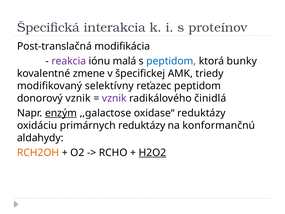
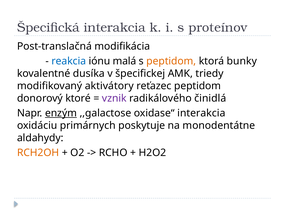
reakcia colour: purple -> blue (69, 61)
peptidom colour: blue -> orange (171, 61)
zmene: zmene -> dusíka (89, 73)
selektívny: selektívny -> aktivátory (109, 86)
donorový vznik: vznik -> ktoré (78, 98)
oxidase“ reduktázy: reduktázy -> interakcia (201, 113)
primárnych reduktázy: reduktázy -> poskytuje (142, 125)
konformančnú: konformančnú -> monodentátne (219, 125)
H2O2 underline: present -> none (152, 152)
